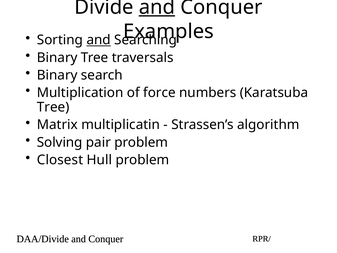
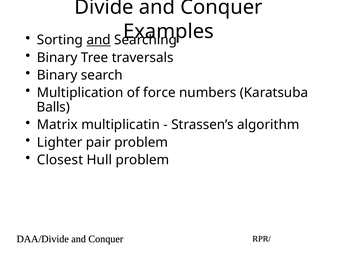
and underline: present -> none (157, 7)
Tree: Tree -> Balls (53, 107)
Solving: Solving -> Lighter (60, 142)
